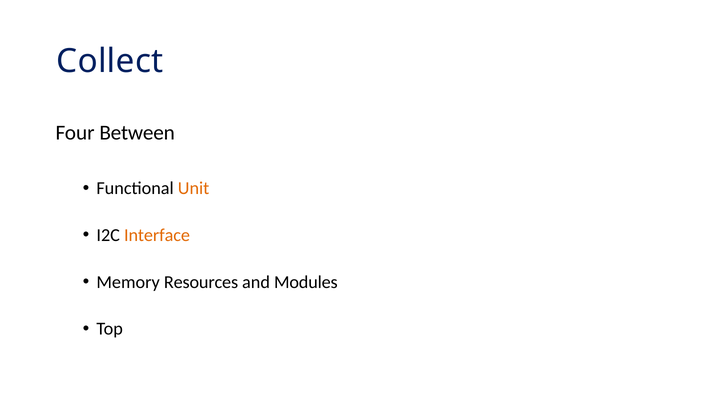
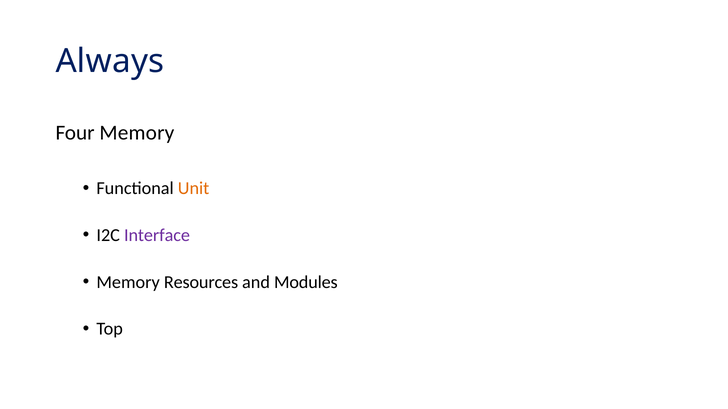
Collect: Collect -> Always (110, 61)
Four Between: Between -> Memory (137, 133)
Interface colour: orange -> purple (157, 235)
